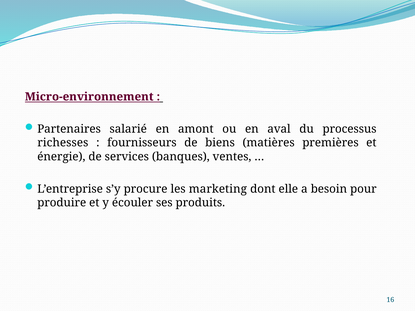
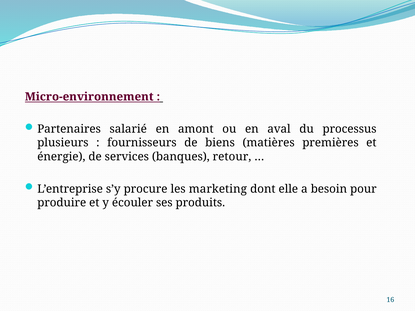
richesses: richesses -> plusieurs (63, 143)
ventes: ventes -> retour (232, 157)
